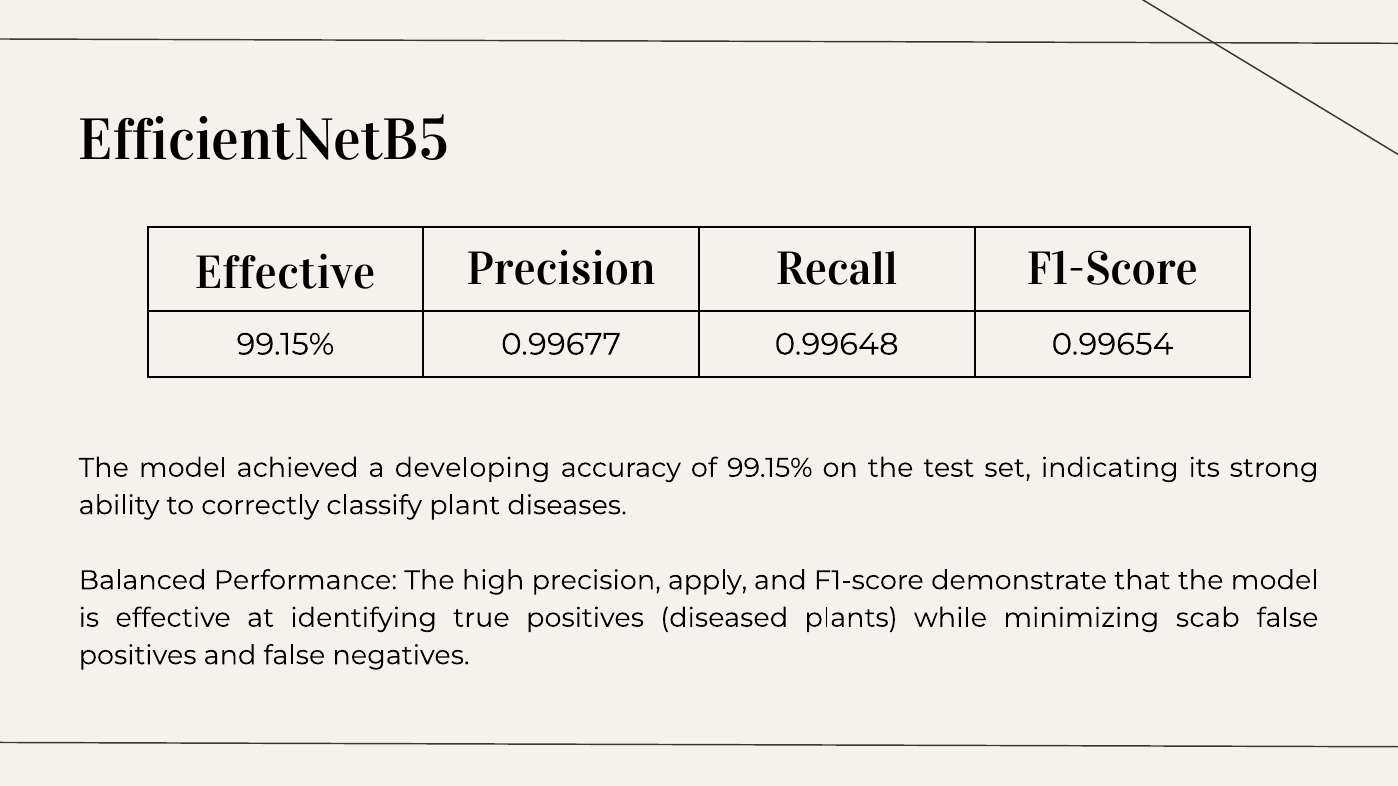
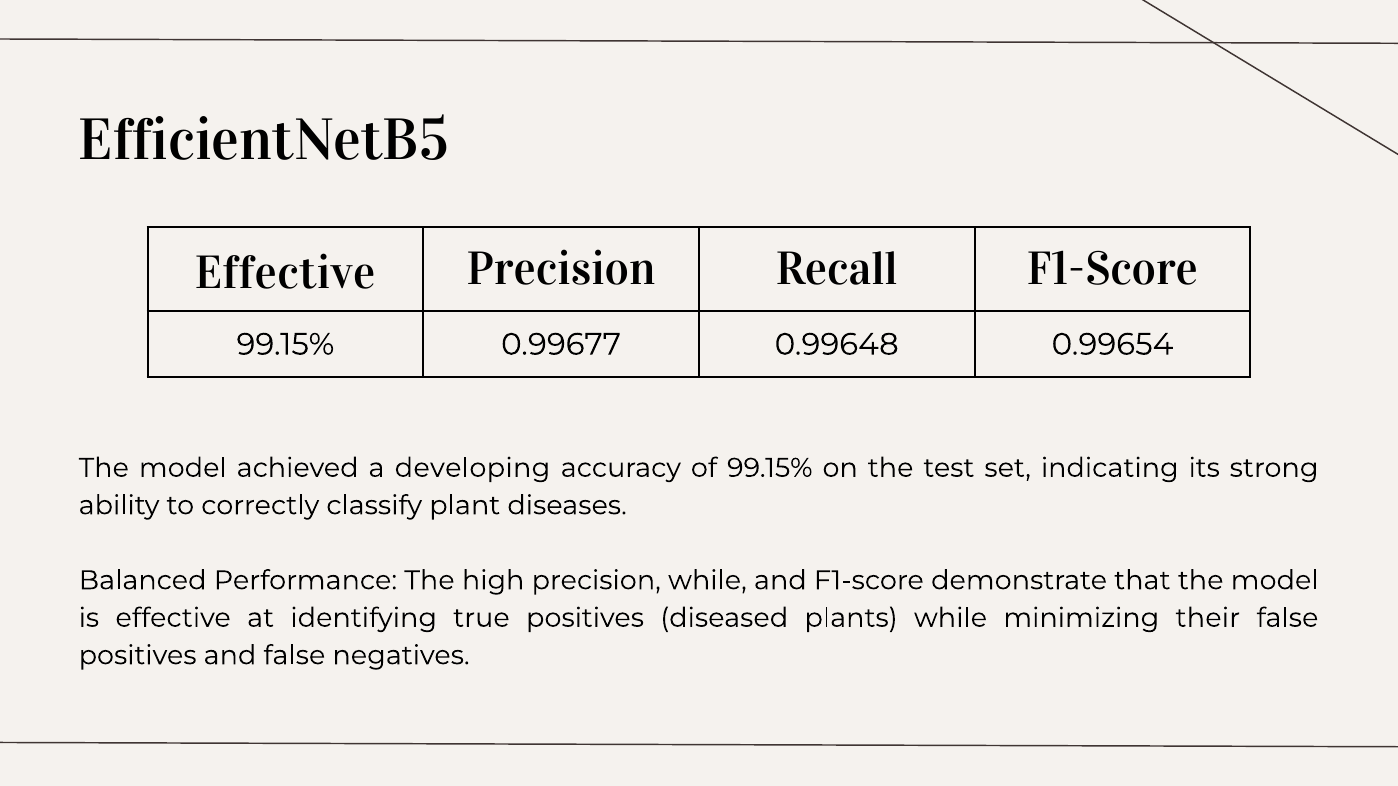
precision apply: apply -> while (707, 581)
scab: scab -> their (1208, 618)
